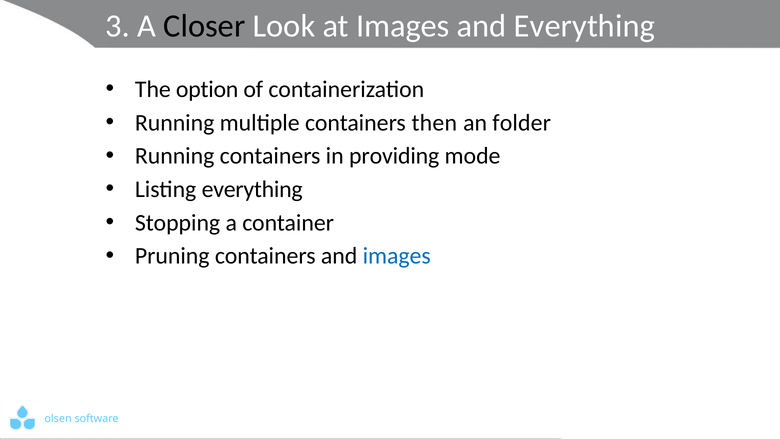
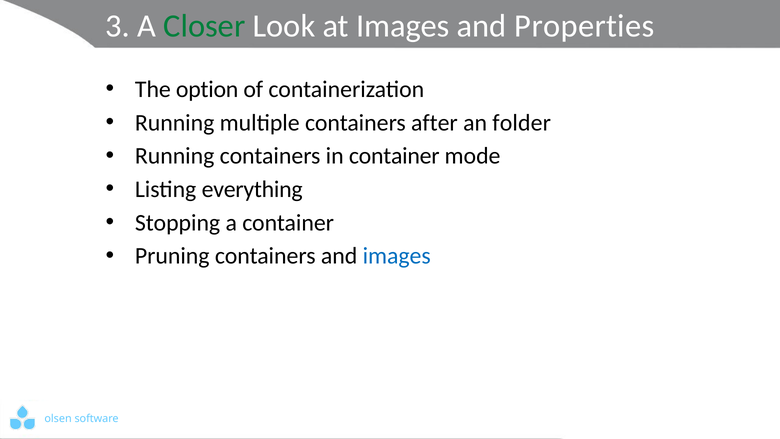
Closer colour: black -> green (204, 26)
and Everything: Everything -> Properties (584, 26)
then: then -> after (434, 123)
in providing: providing -> container (394, 156)
